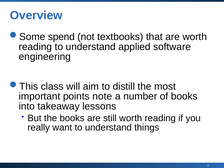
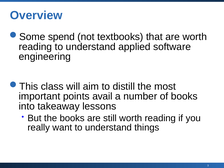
note: note -> avail (102, 96)
